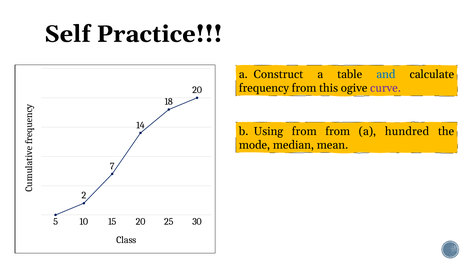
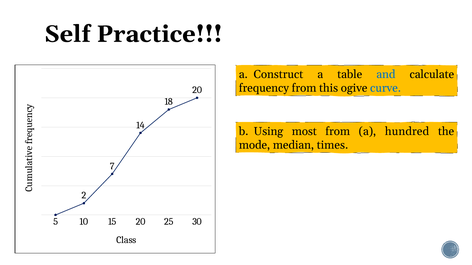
curve colour: purple -> blue (386, 88)
Using from: from -> most (304, 132)
mean: mean -> times (332, 145)
